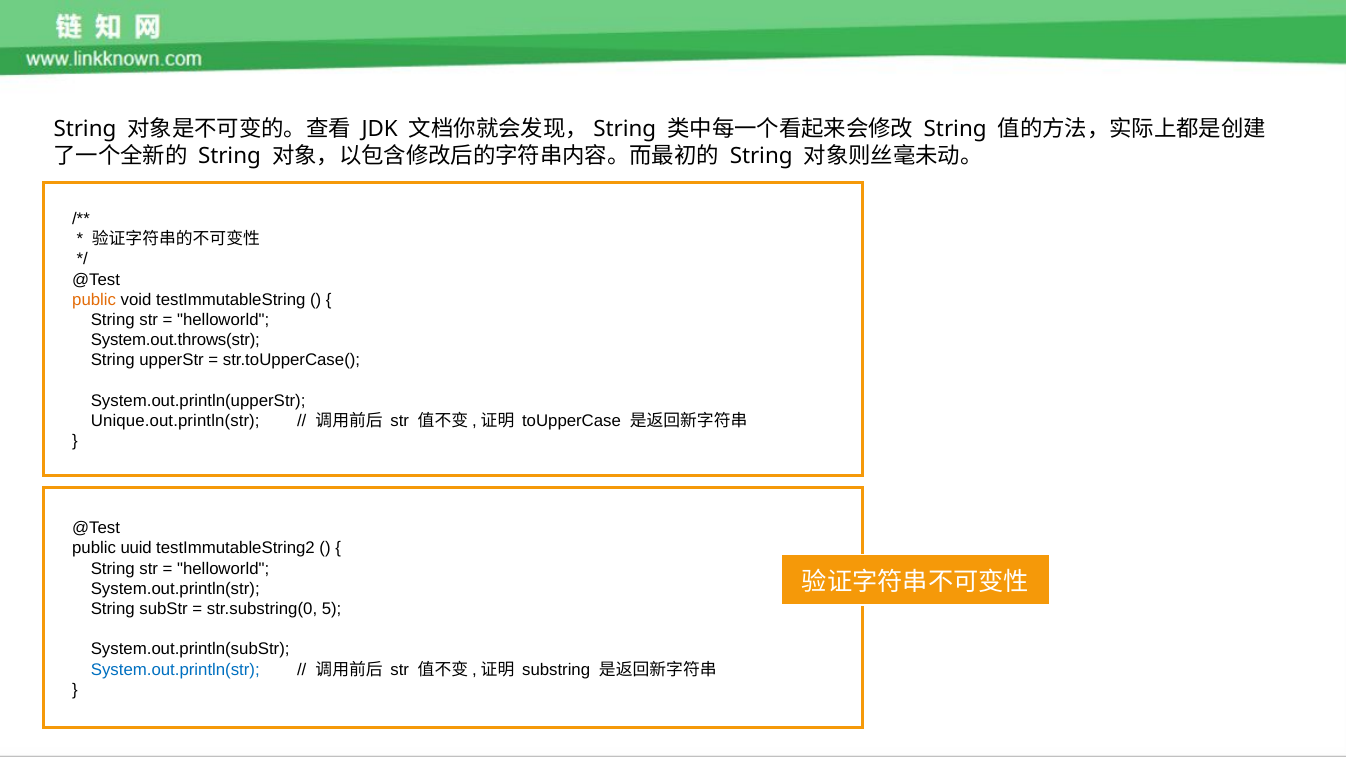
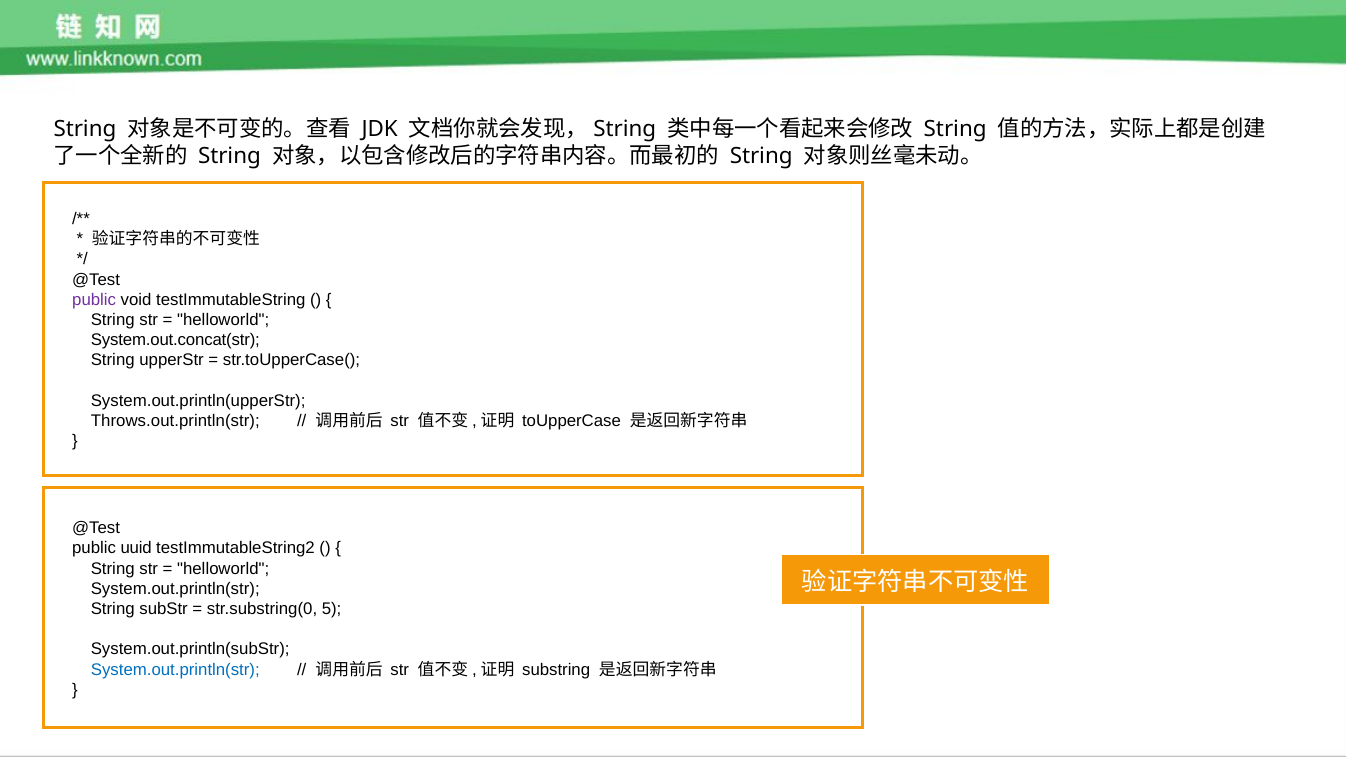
public colour: orange -> purple (94, 300)
System.out.throws(str: System.out.throws(str -> System.out.concat(str (175, 340)
Unique.out.println(str: Unique.out.println(str -> Throws.out.println(str (175, 421)
